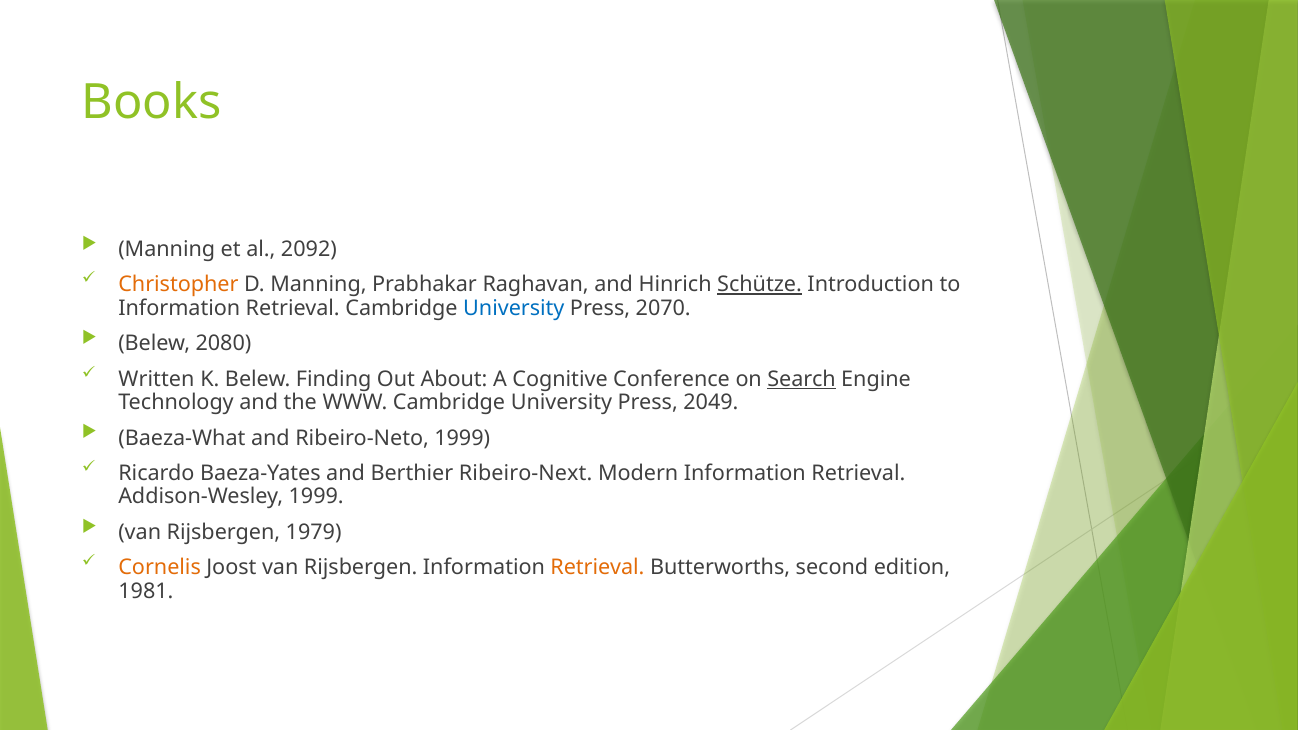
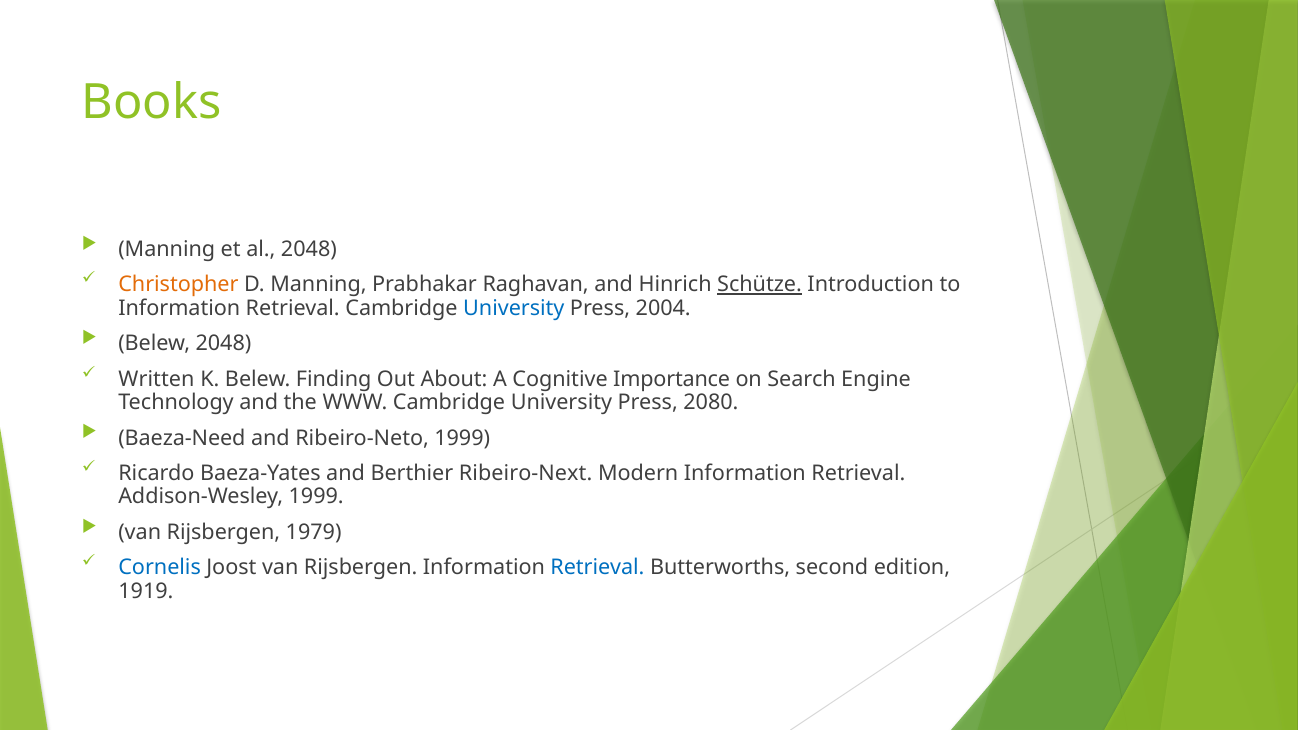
al 2092: 2092 -> 2048 (309, 249)
2070: 2070 -> 2004 (663, 308)
Belew 2080: 2080 -> 2048 (223, 344)
Conference: Conference -> Importance (672, 379)
Search underline: present -> none (802, 379)
2049: 2049 -> 2080 (711, 403)
Baeza-What: Baeza-What -> Baeza-Need (182, 438)
Cornelis colour: orange -> blue (160, 568)
Retrieval colour: orange -> blue (598, 568)
1981: 1981 -> 1919 (146, 591)
